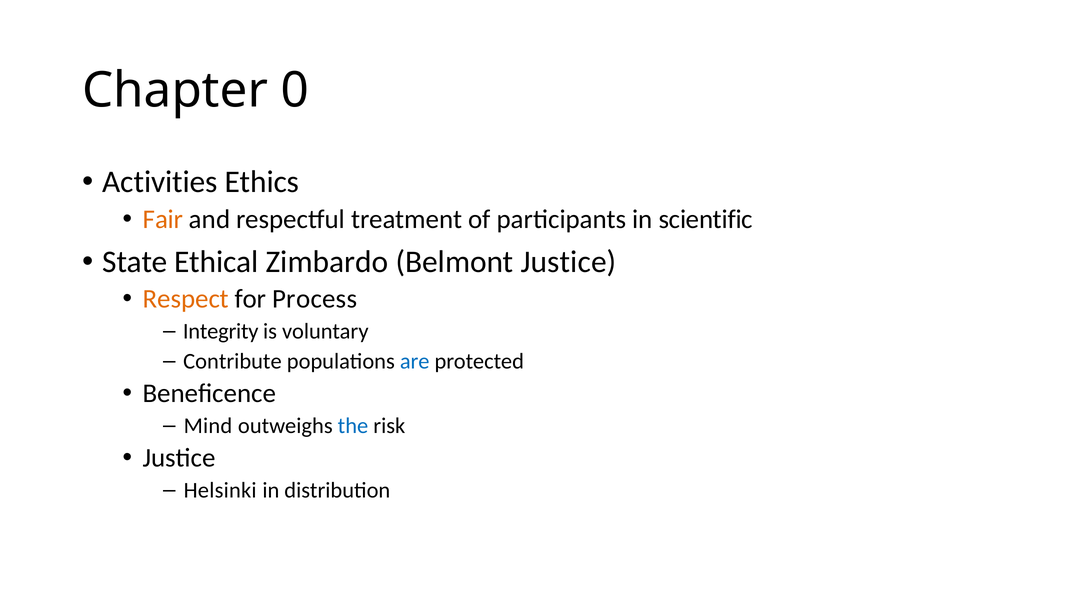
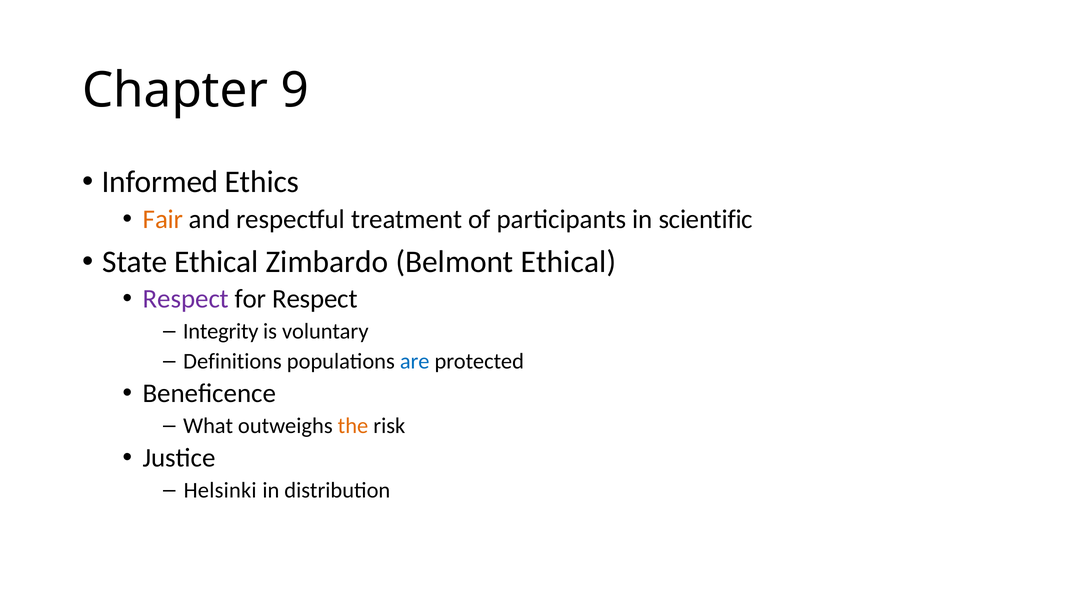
0: 0 -> 9 (295, 91)
Activities: Activities -> Informed (160, 182)
Belmont Justice: Justice -> Ethical (568, 262)
Respect colour: orange -> purple (186, 299)
for Process: Process -> Respect (315, 299)
Contribute: Contribute -> Definitions (232, 361)
Mind: Mind -> What (208, 426)
the colour: blue -> orange (353, 426)
